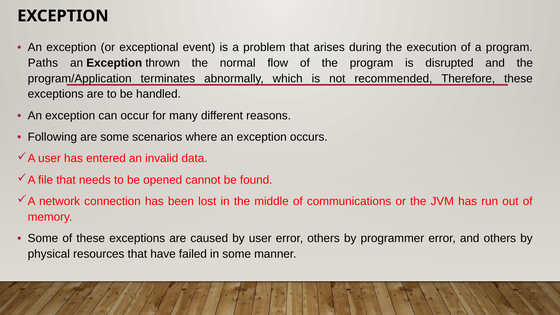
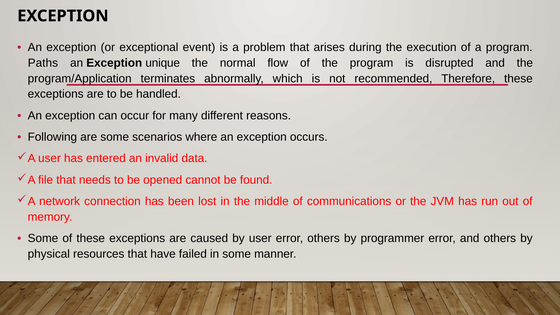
thrown: thrown -> unique (163, 63)
